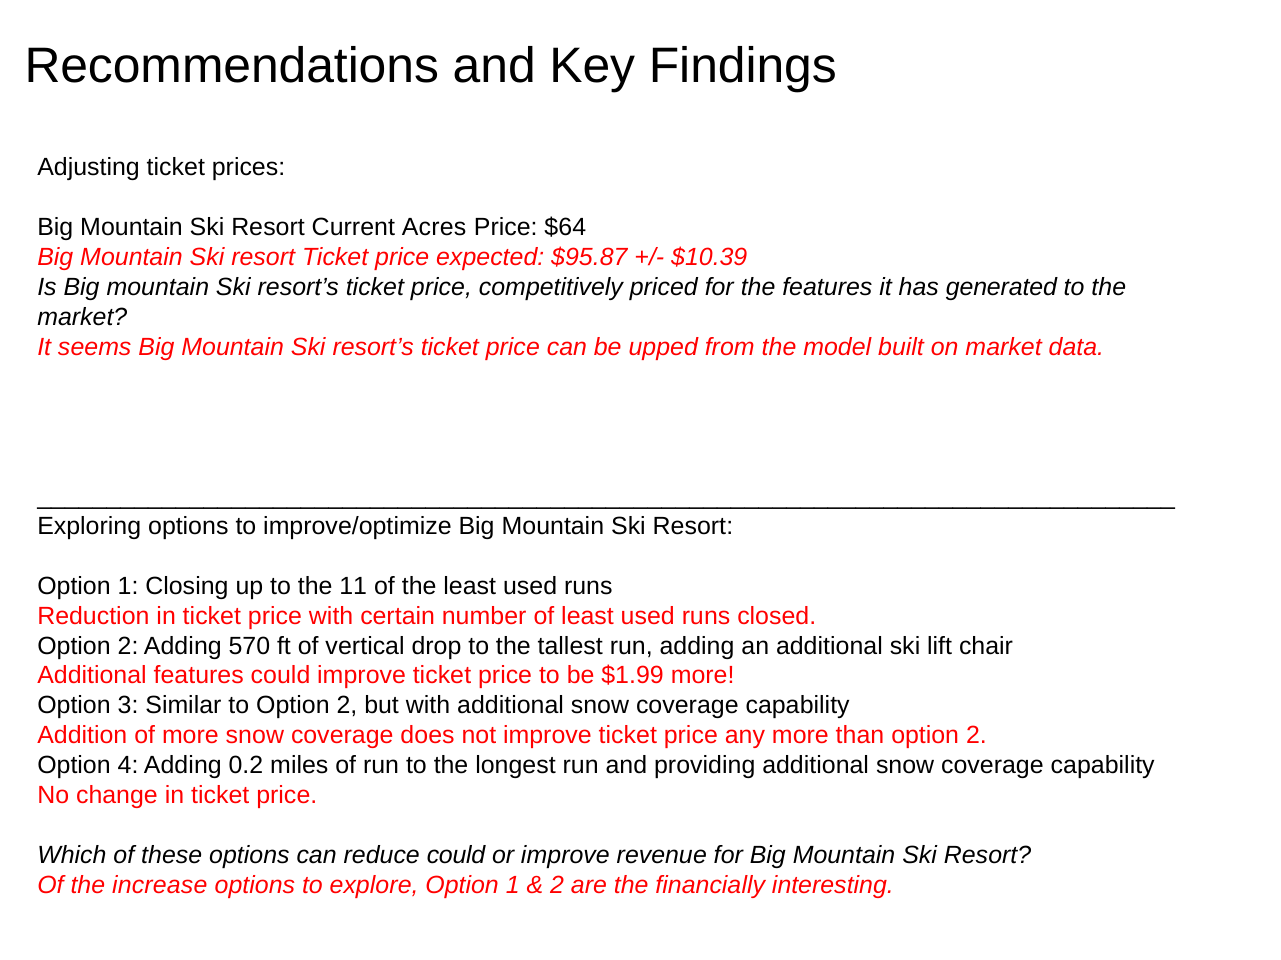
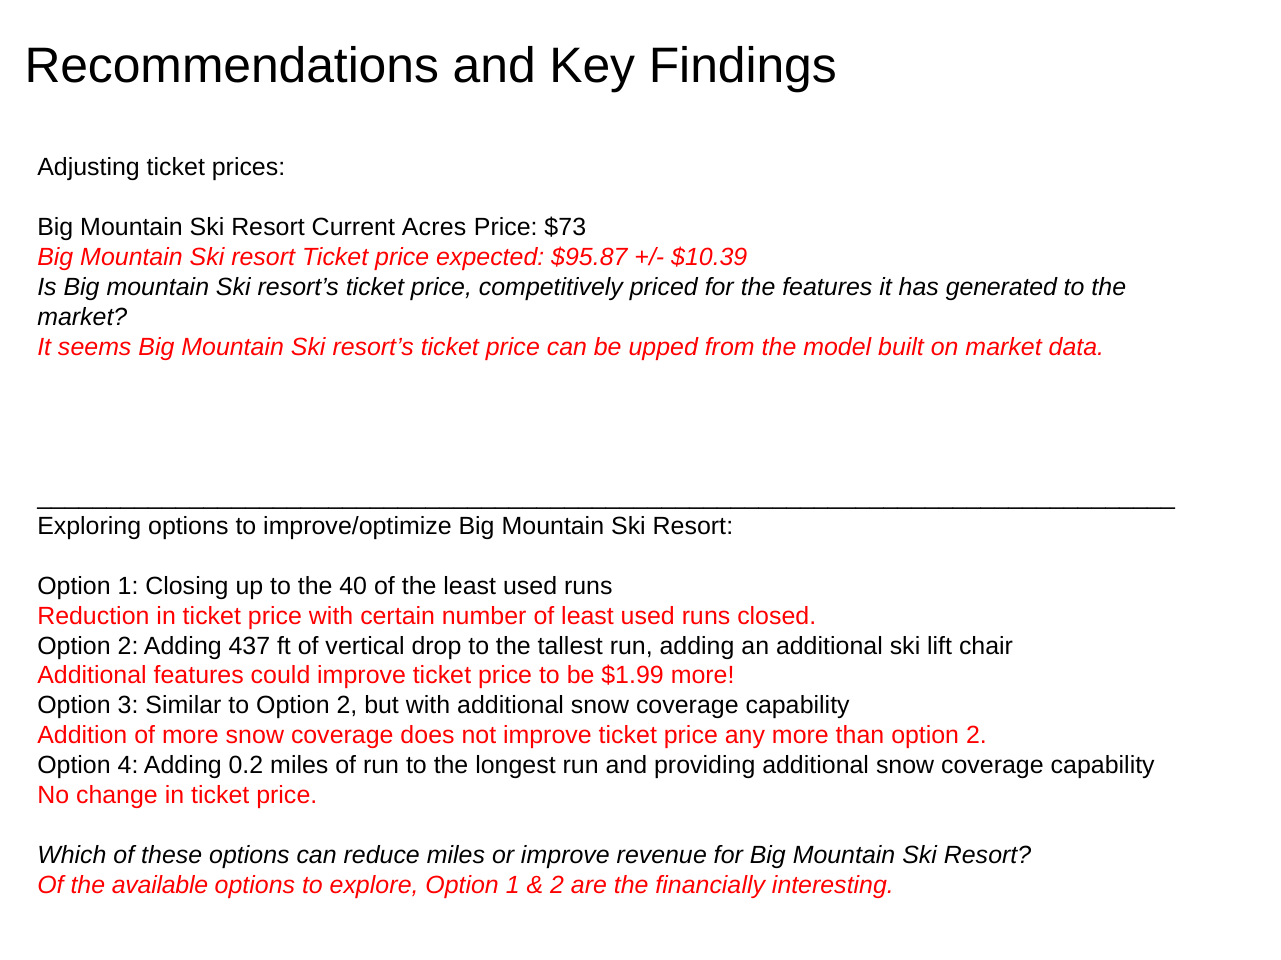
$64: $64 -> $73 (565, 228)
11: 11 -> 40 (353, 586)
570: 570 -> 437 (249, 646)
reduce could: could -> miles (456, 856)
increase: increase -> available (160, 886)
